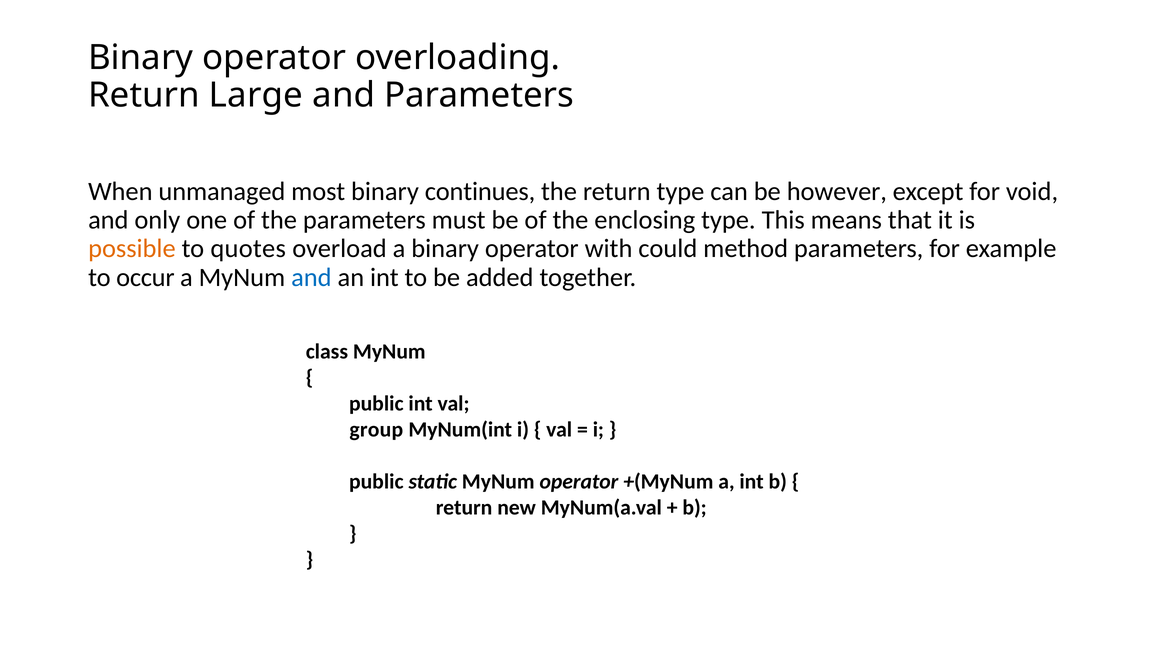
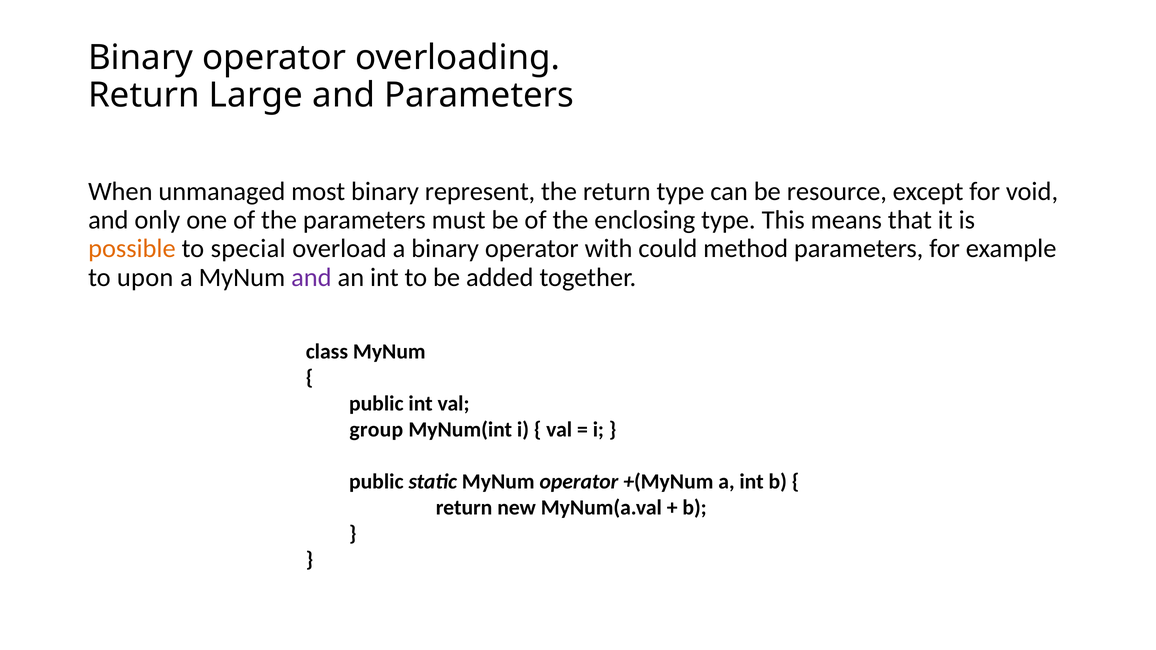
continues: continues -> represent (480, 192)
however: however -> resource (837, 192)
quotes: quotes -> special (248, 249)
occur: occur -> upon (145, 277)
and colour: blue -> purple (311, 277)
